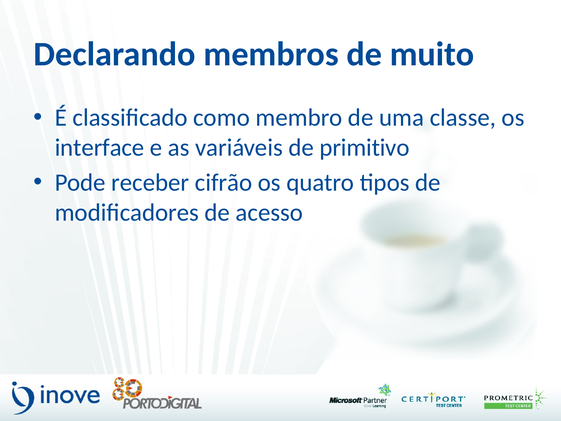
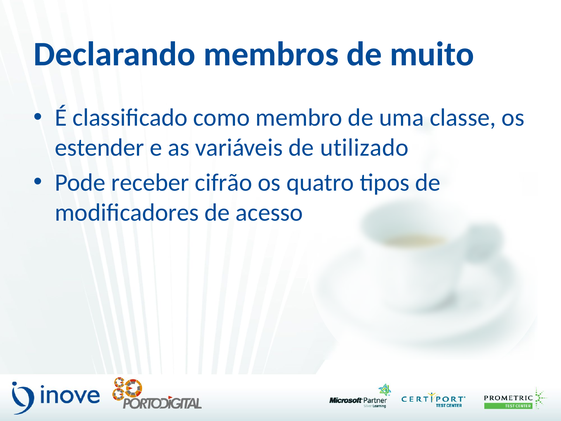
interface: interface -> estender (99, 148)
primitivo: primitivo -> utilizado (364, 148)
